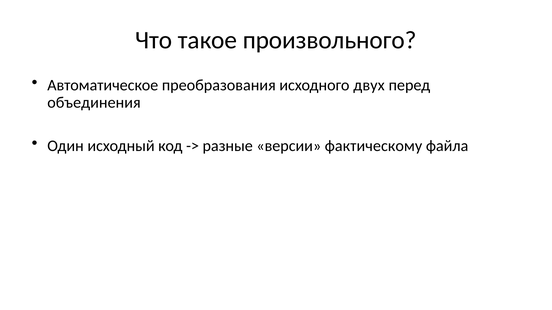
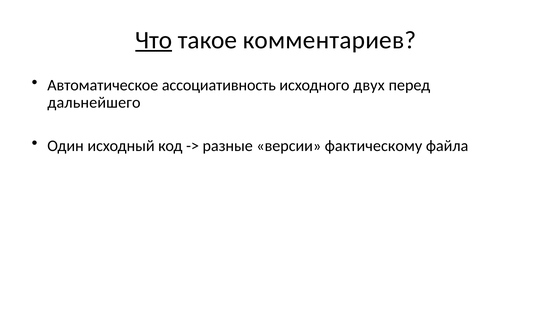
Что underline: none -> present (154, 40)
произвольного: произвольного -> комментариев (329, 40)
преобразования: преобразования -> ассоциативность (219, 85)
объединения: объединения -> дальнейшего (94, 103)
